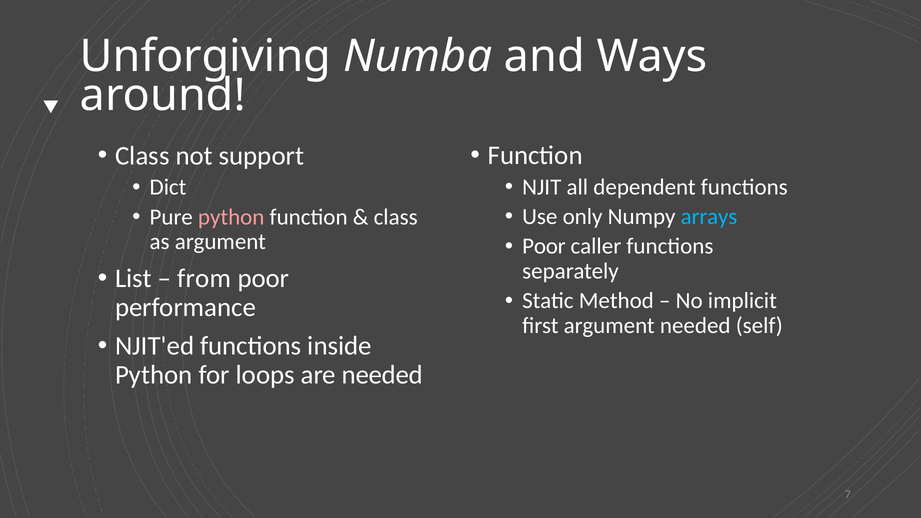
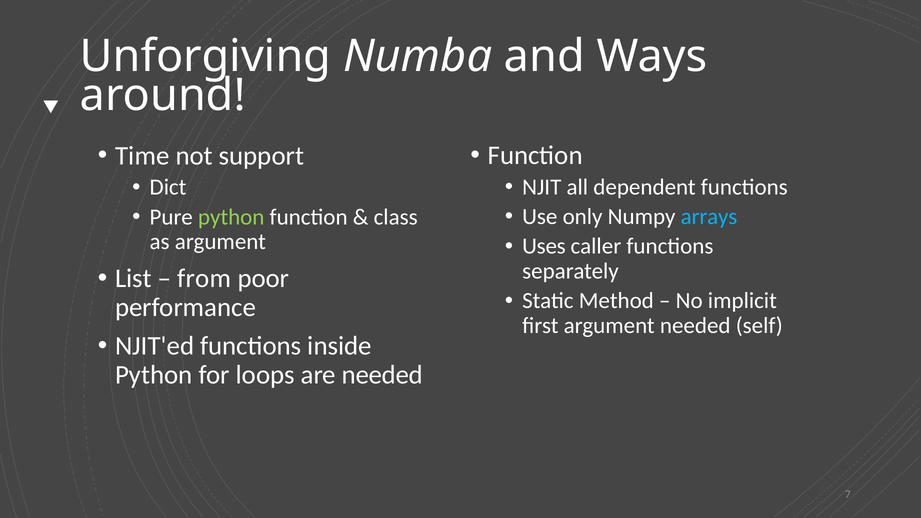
Class: Class -> Time (142, 156)
python colour: pink -> light green (231, 217)
Poor: Poor -> Uses (544, 246)
